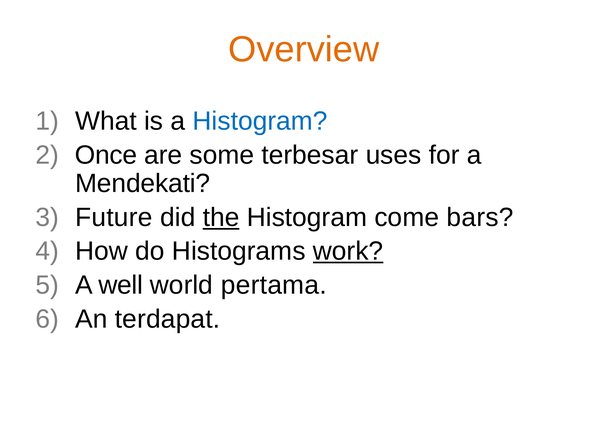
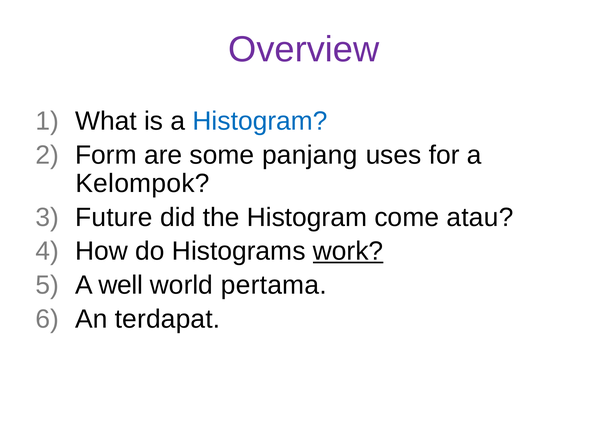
Overview colour: orange -> purple (304, 50)
Once: Once -> Form (106, 155)
terbesar: terbesar -> panjang (310, 155)
Mendekati: Mendekati -> Kelompok (143, 183)
the underline: present -> none (221, 217)
bars: bars -> atau (480, 217)
